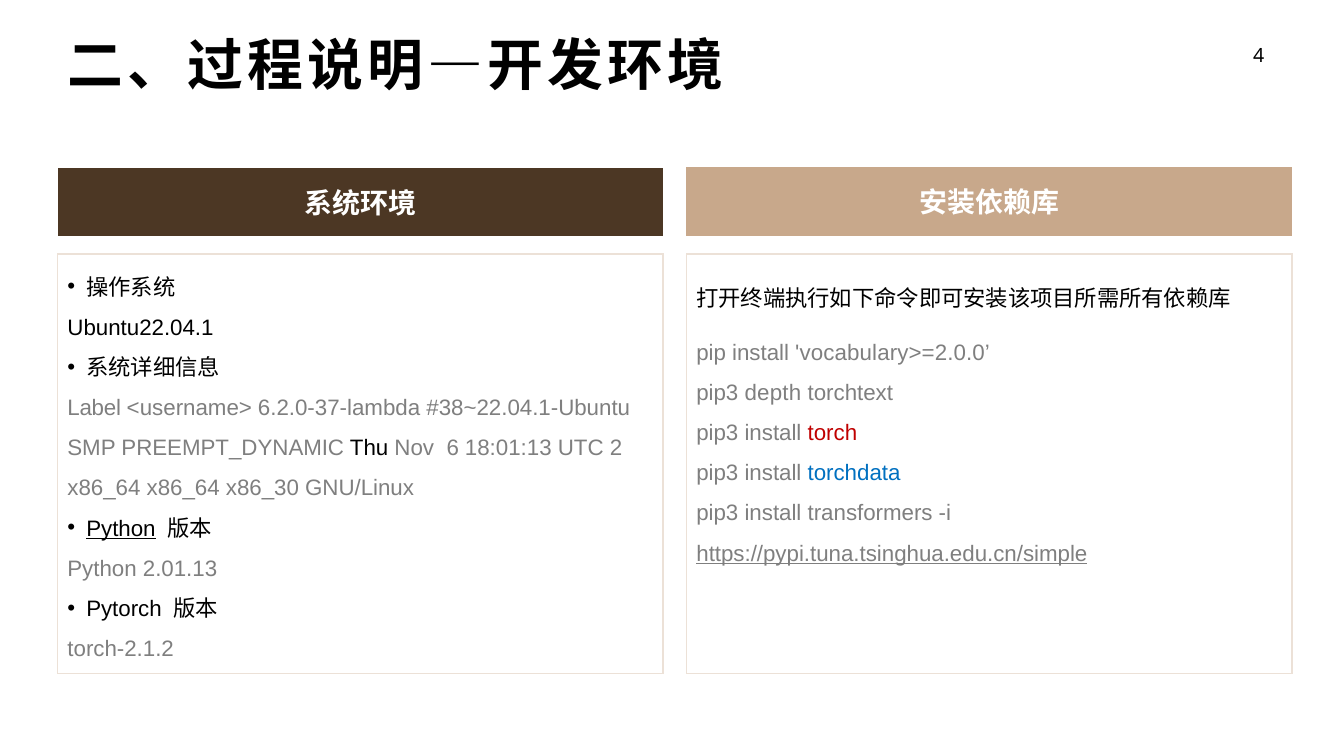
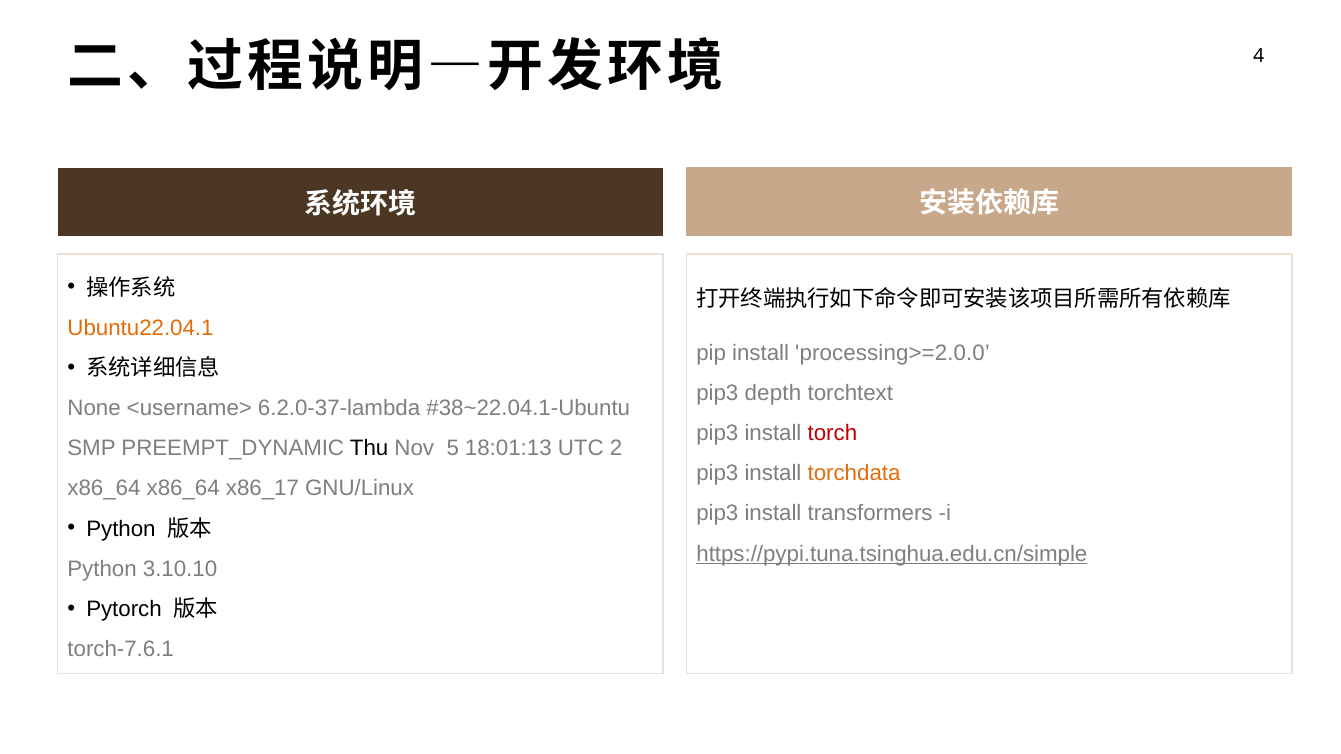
Ubuntu22.04.1 colour: black -> orange (140, 328)
vocabulary>=2.0.0: vocabulary>=2.0.0 -> processing>=2.0.0 (893, 353)
Label: Label -> None (94, 408)
6: 6 -> 5 (453, 449)
torchdata colour: blue -> orange (854, 474)
x86_30: x86_30 -> x86_17 (262, 489)
Python underline: present -> none (121, 529)
2.01.13: 2.01.13 -> 3.10.10 (180, 569)
torch-2.1.2: torch-2.1.2 -> torch-7.6.1 (121, 649)
